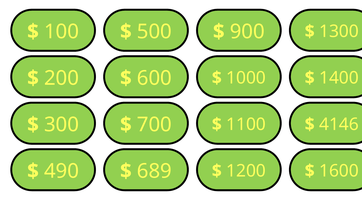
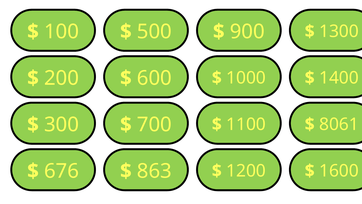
4146: 4146 -> 8061 (339, 124)
490: 490 -> 676 (62, 171)
689: 689 -> 863 (154, 171)
